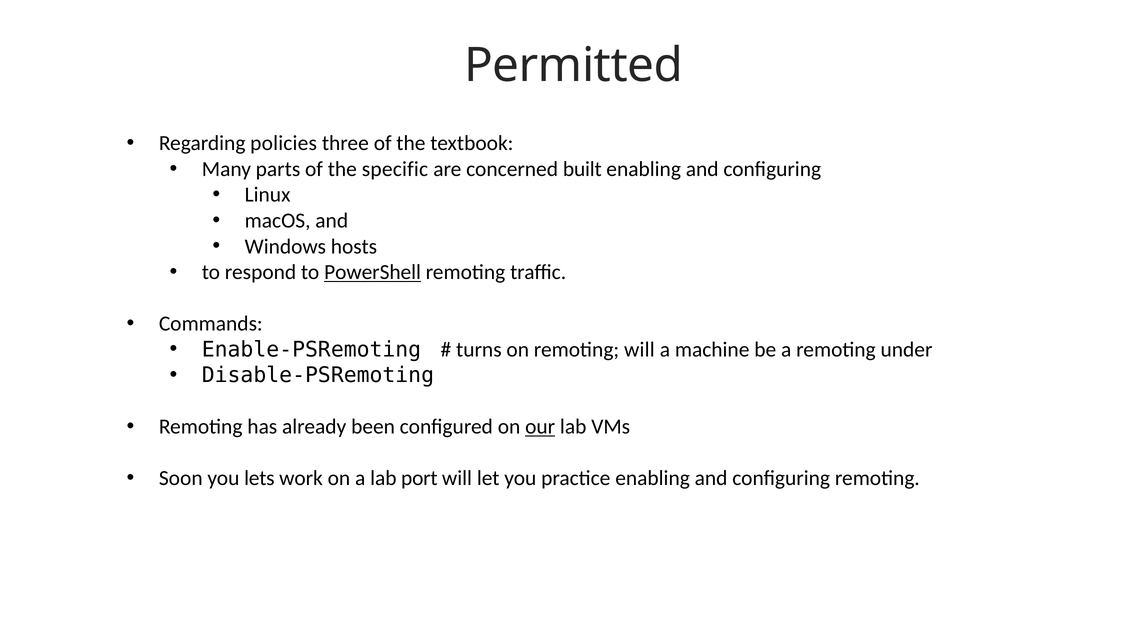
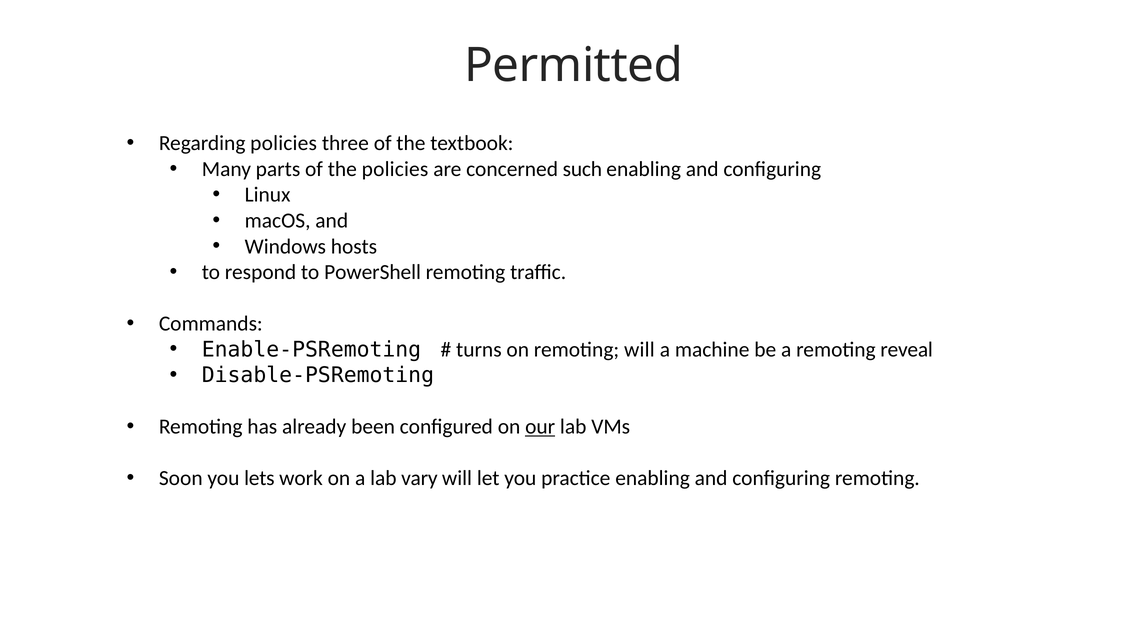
the specific: specific -> policies (395, 169)
built: built -> such (582, 169)
PowerShell underline: present -> none (373, 272)
under: under -> reveal (907, 349)
port: port -> vary (419, 478)
